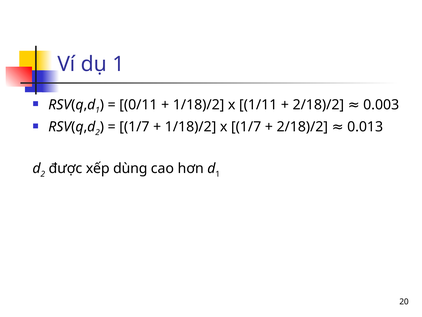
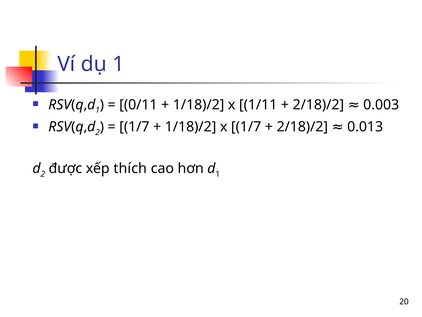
dùng: dùng -> thích (130, 168)
